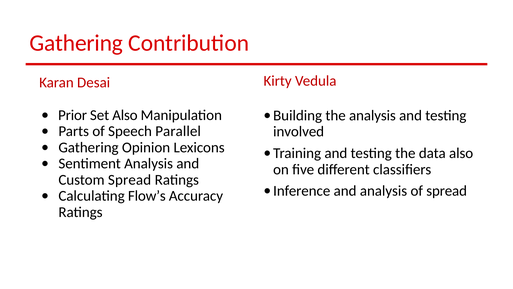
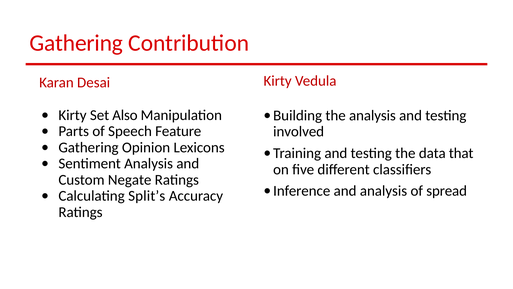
Prior: Prior -> Kirty (72, 115)
Parallel: Parallel -> Feature (178, 131)
data also: also -> that (461, 153)
Custom Spread: Spread -> Negate (130, 180)
Flow’s: Flow’s -> Split’s (147, 196)
